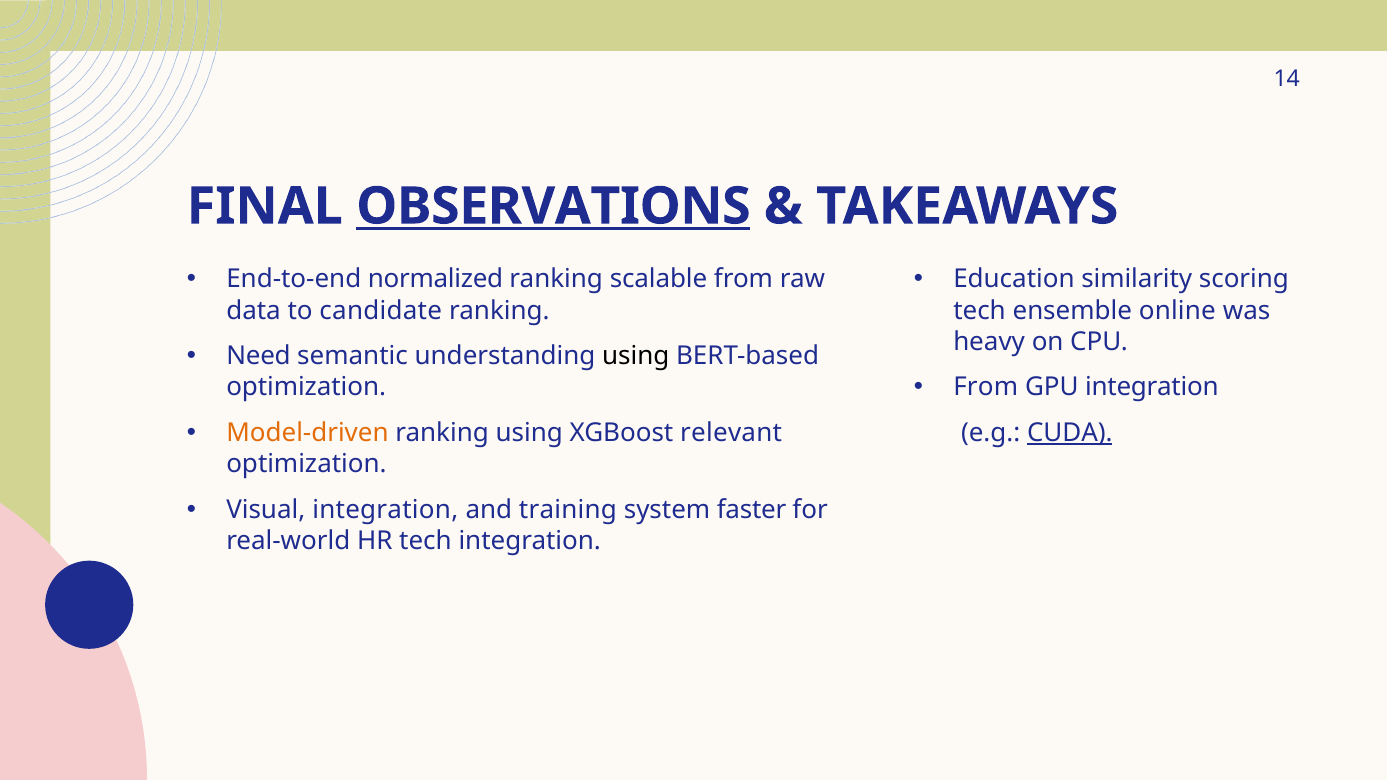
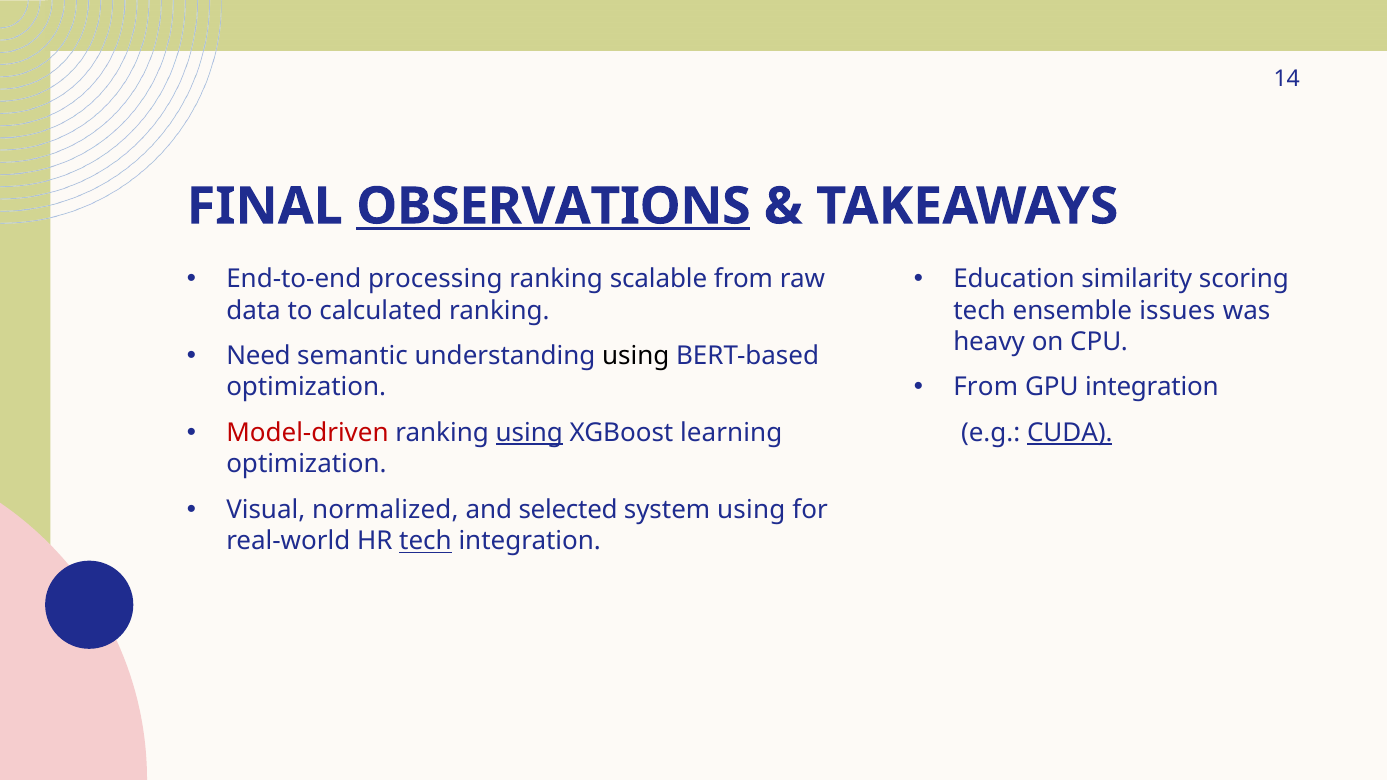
normalized: normalized -> processing (435, 279)
candidate: candidate -> calculated (381, 311)
online: online -> issues (1177, 311)
Model-driven colour: orange -> red (307, 433)
using underline: none -> present (529, 433)
relevant: relevant -> learning (731, 433)
Visual integration: integration -> normalized (385, 510)
training: training -> selected (568, 510)
system faster: faster -> using (751, 510)
tech underline: none -> present (425, 541)
